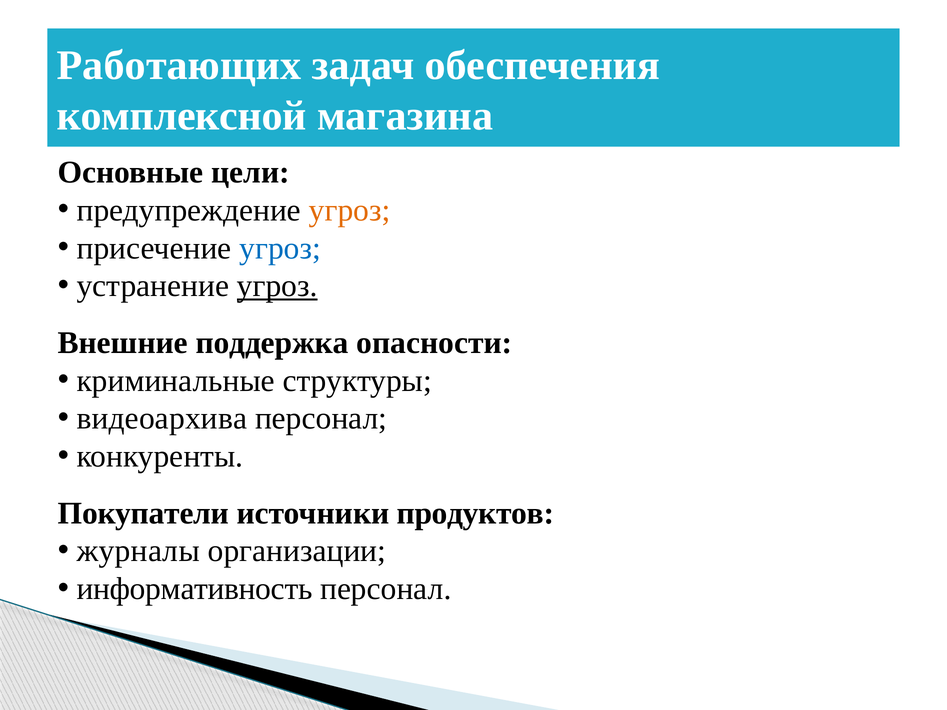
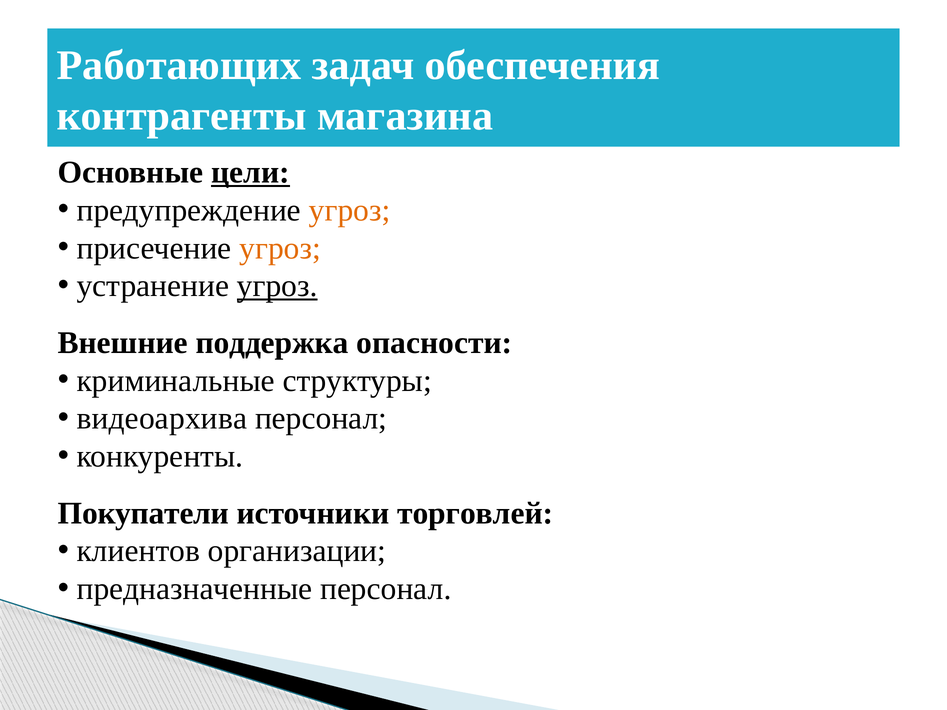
комплексной: комплексной -> контрагенты (182, 116)
цели underline: none -> present (250, 172)
угроз colour: blue -> orange (280, 248)
продуктов: продуктов -> торговлей (475, 513)
журналы: журналы -> клиентов (138, 551)
информативность: информативность -> предназначенные (194, 589)
